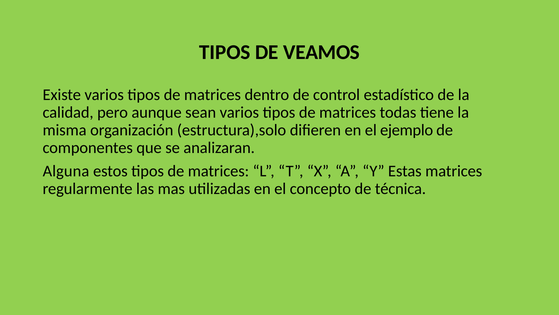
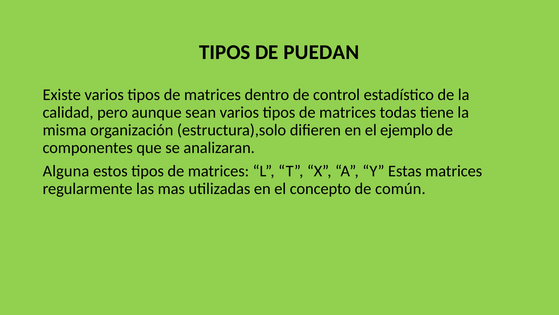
VEAMOS: VEAMOS -> PUEDAN (321, 52)
técnica: técnica -> común (400, 188)
